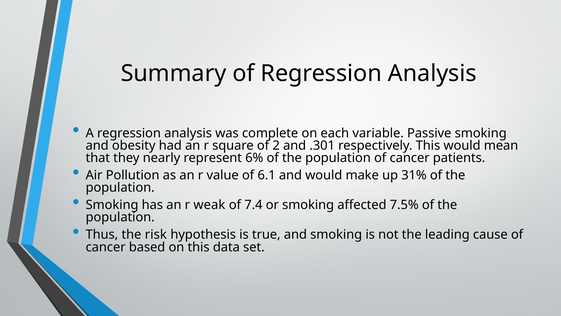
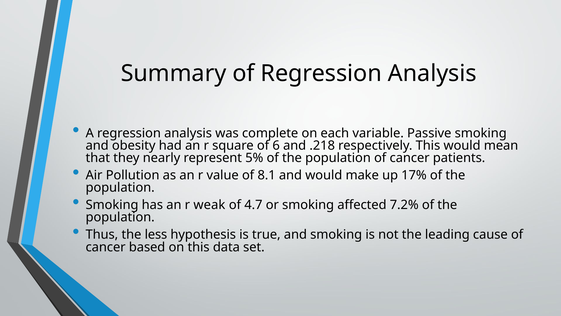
2: 2 -> 6 (276, 145)
.301: .301 -> .218 (322, 145)
6%: 6% -> 5% (254, 158)
6.1: 6.1 -> 8.1 (267, 175)
31%: 31% -> 17% (414, 175)
7.4: 7.4 -> 4.7 (253, 205)
7.5%: 7.5% -> 7.2% (404, 205)
risk: risk -> less (156, 234)
